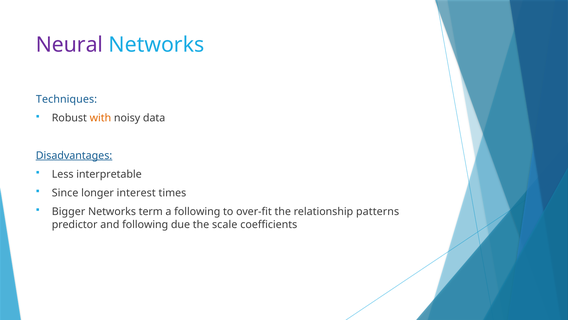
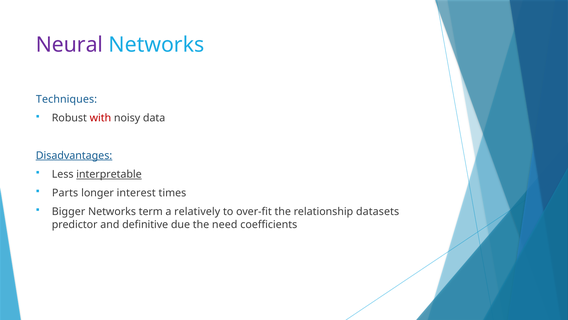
with colour: orange -> red (100, 118)
interpretable underline: none -> present (109, 174)
Since: Since -> Parts (65, 193)
a following: following -> relatively (197, 211)
patterns: patterns -> datasets (378, 211)
and following: following -> definitive (145, 224)
scale: scale -> need (225, 224)
